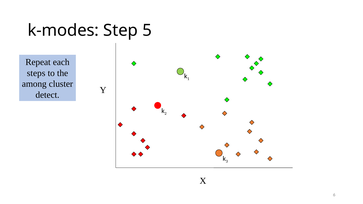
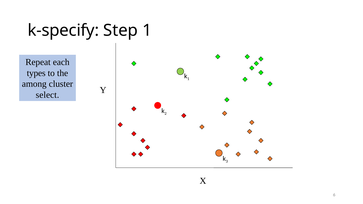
k-modes: k-modes -> k-specify (63, 31)
Step 5: 5 -> 1 (147, 31)
steps: steps -> types (36, 73)
detect: detect -> select (47, 95)
